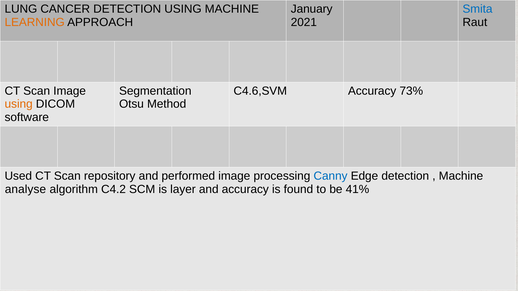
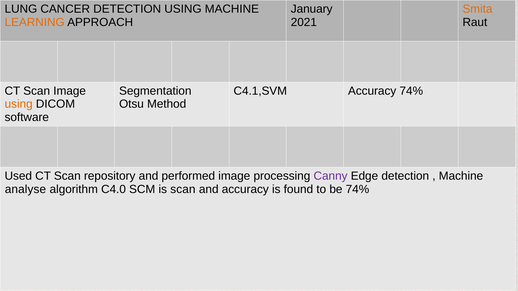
Smita colour: blue -> orange (478, 9)
C4.6,SVM: C4.6,SVM -> C4.1,SVM (260, 91)
Accuracy 73%: 73% -> 74% (411, 91)
Canny colour: blue -> purple (331, 176)
C4.2: C4.2 -> C4.0 (114, 189)
is layer: layer -> scan (183, 189)
be 41%: 41% -> 74% (357, 189)
